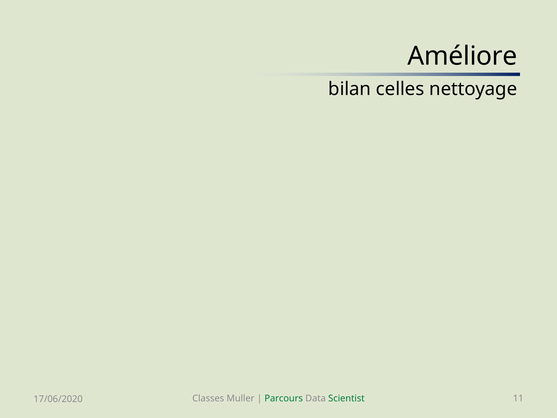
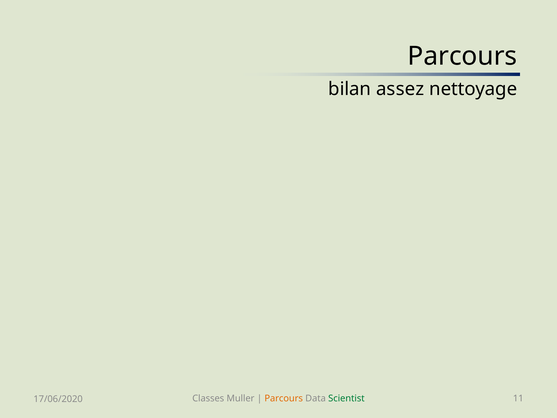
Améliore: Améliore -> Parcours (462, 56)
celles: celles -> assez (400, 89)
Parcours colour: green -> orange (284, 398)
